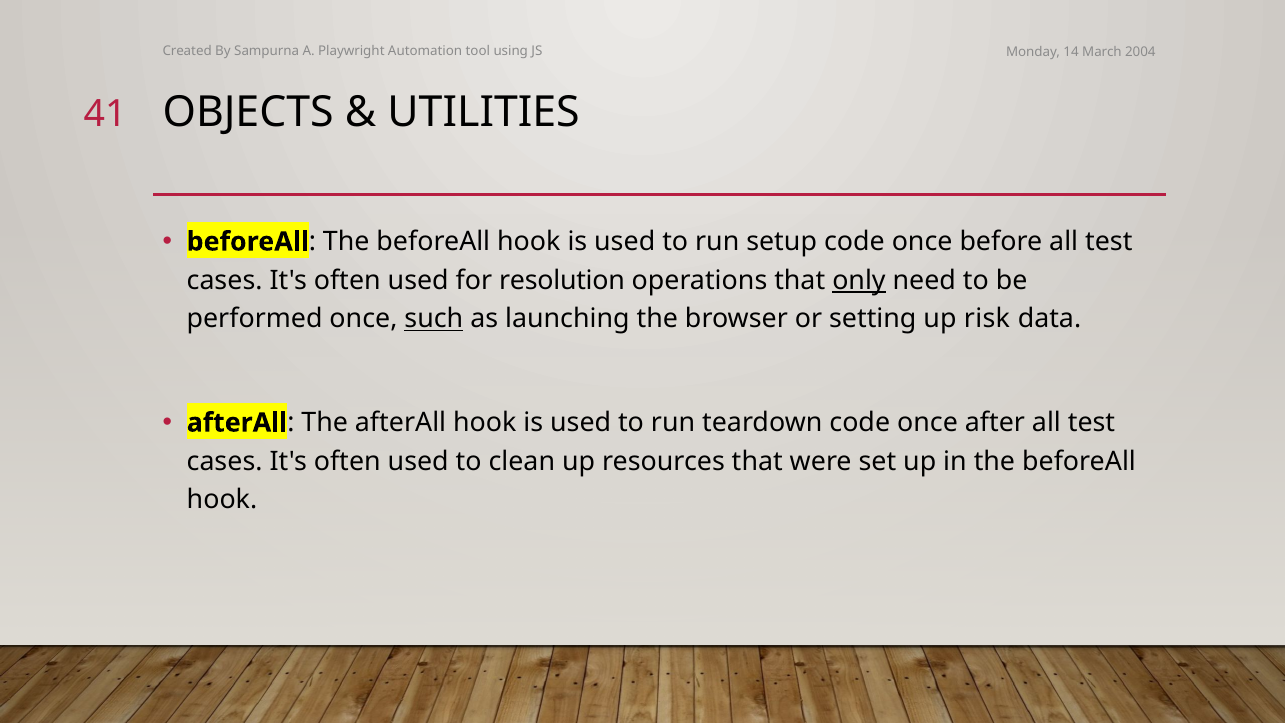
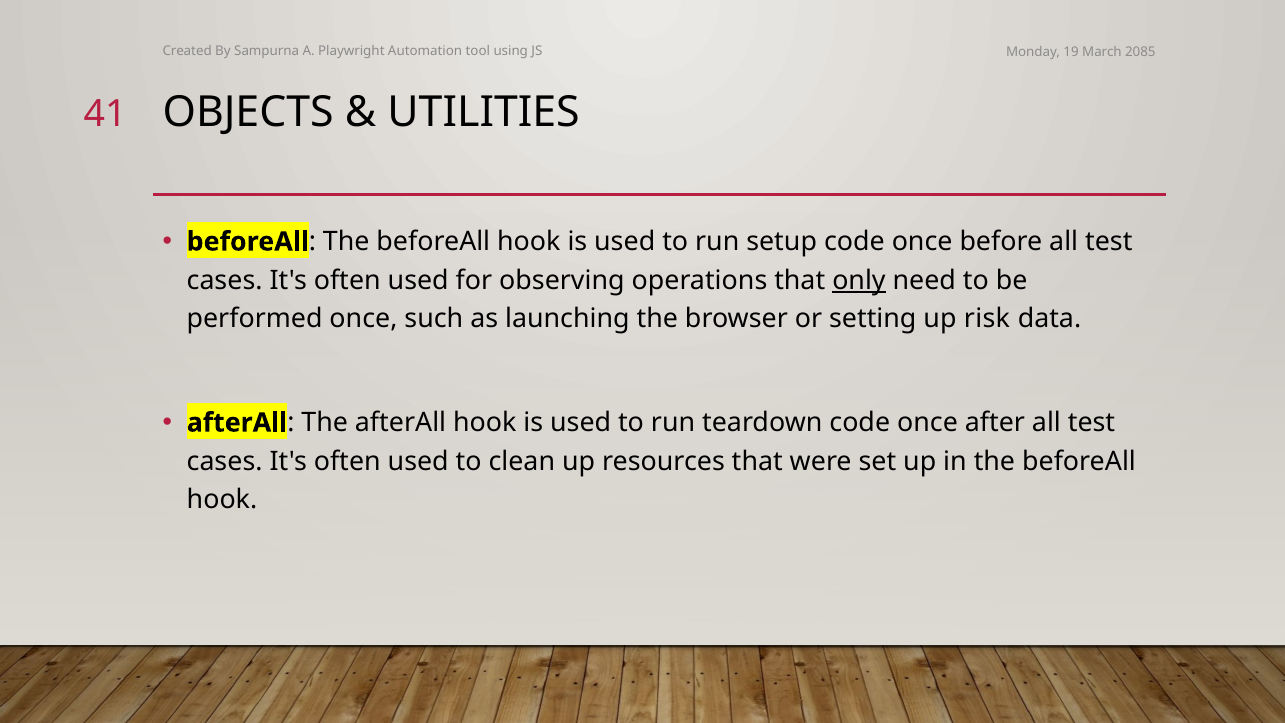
14: 14 -> 19 (1071, 52)
2004: 2004 -> 2085 (1140, 52)
resolution: resolution -> observing (562, 280)
such underline: present -> none (434, 319)
